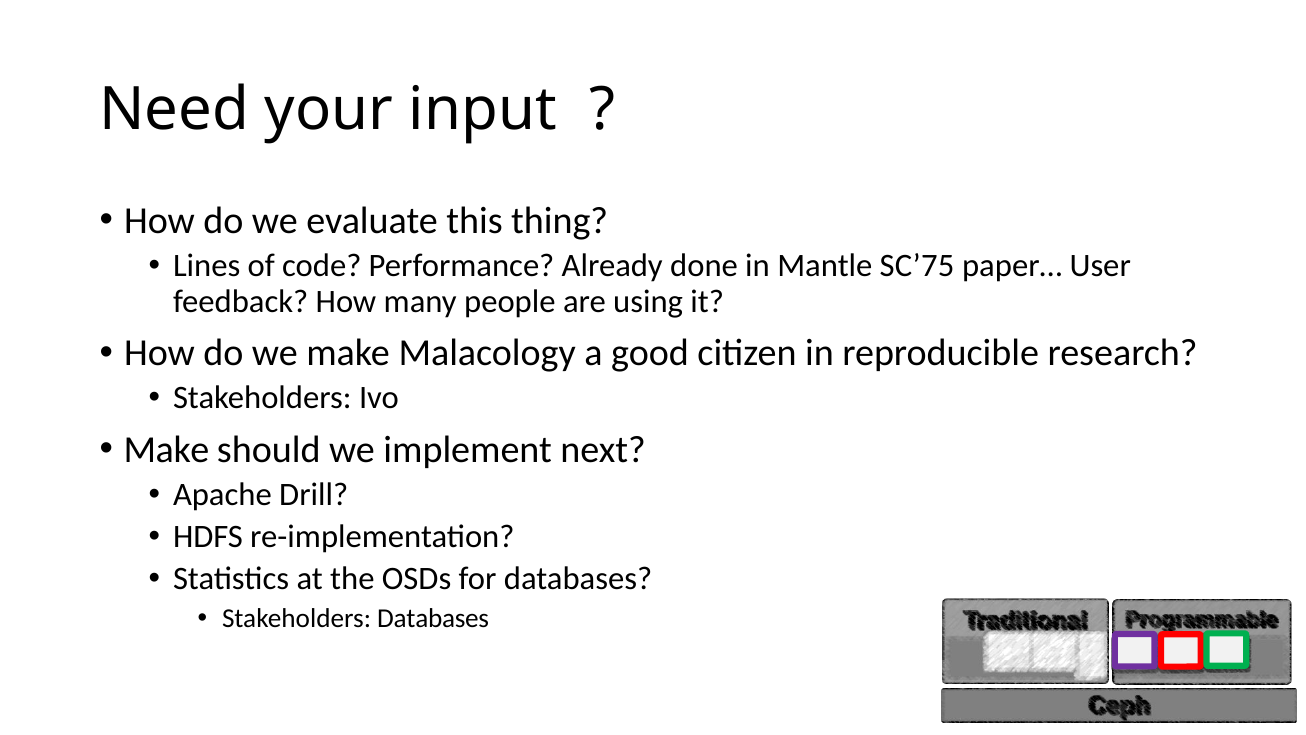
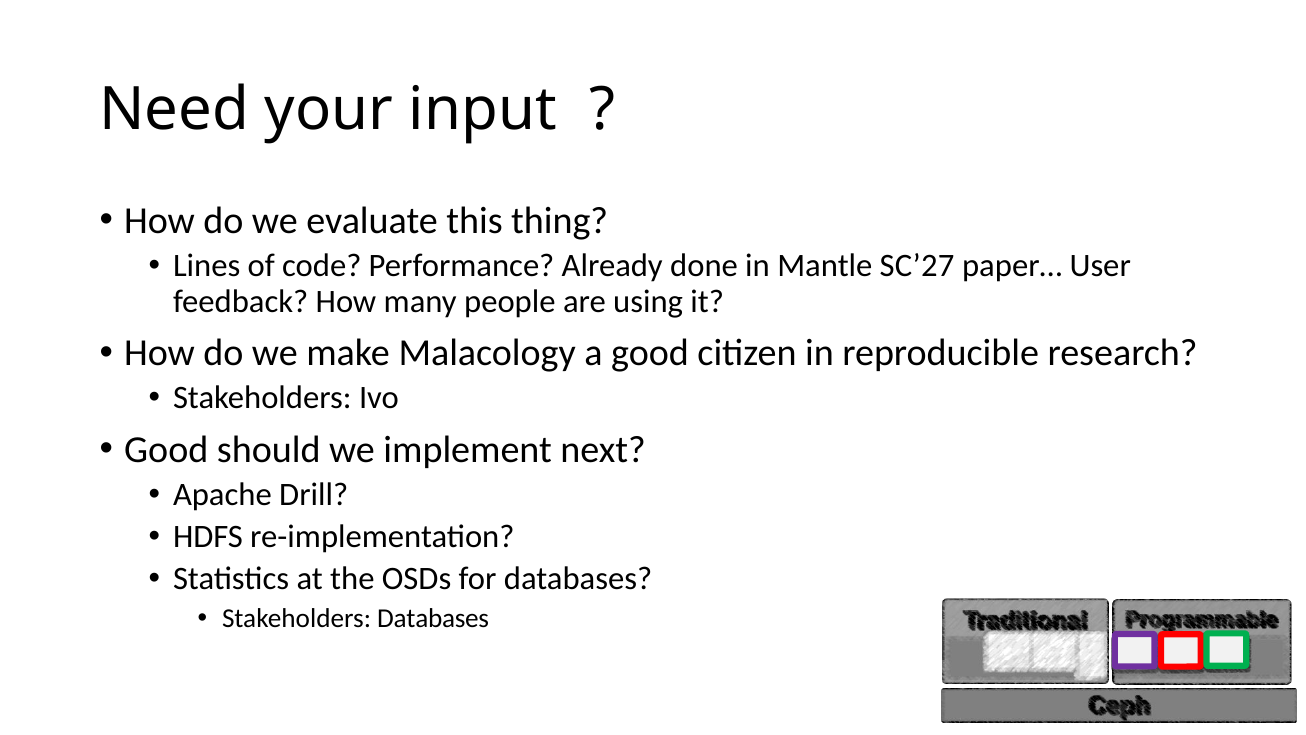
SC’75: SC’75 -> SC’27 (917, 266)
Make: Make -> Good (166, 450)
